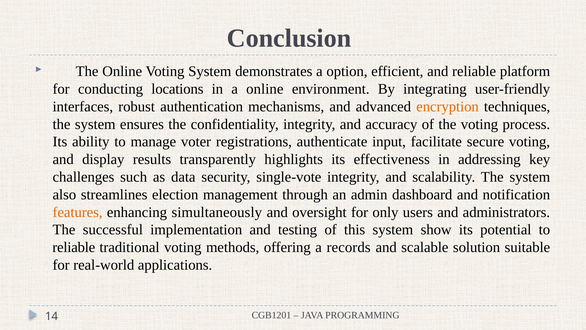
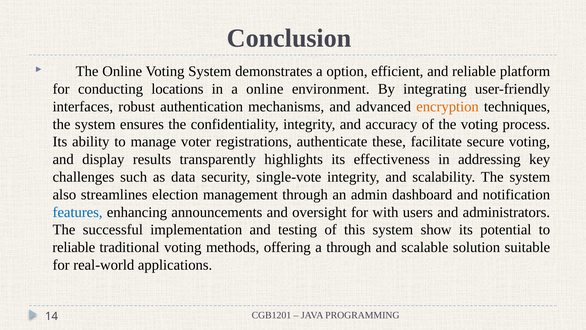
input: input -> these (389, 142)
features colour: orange -> blue (78, 212)
simultaneously: simultaneously -> announcements (217, 212)
only: only -> with (385, 212)
a records: records -> through (349, 247)
